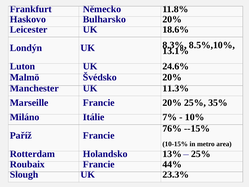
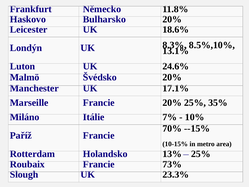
11.3%: 11.3% -> 17.1% (176, 88)
76%: 76% -> 70% (172, 128)
44%: 44% -> 73% (172, 164)
